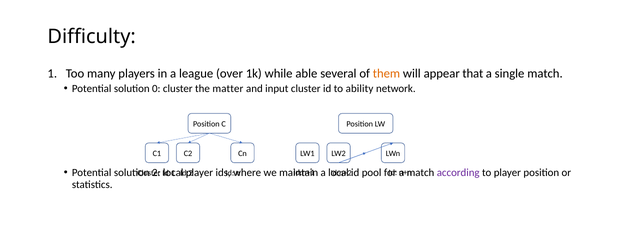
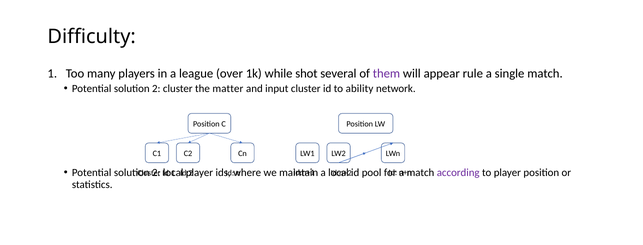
able: able -> shot (306, 74)
them colour: orange -> purple (386, 74)
that: that -> rule (473, 74)
0: 0 -> 2 (156, 89)
